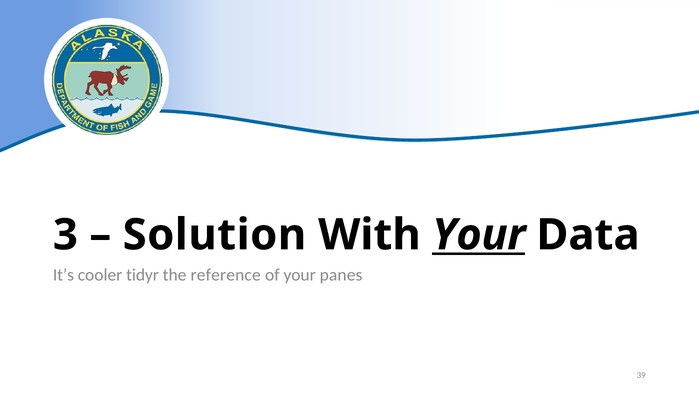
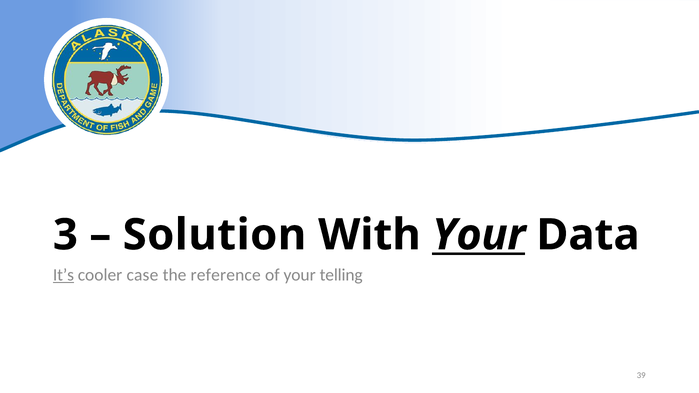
It’s underline: none -> present (63, 275)
tidyr: tidyr -> case (142, 275)
panes: panes -> telling (341, 275)
